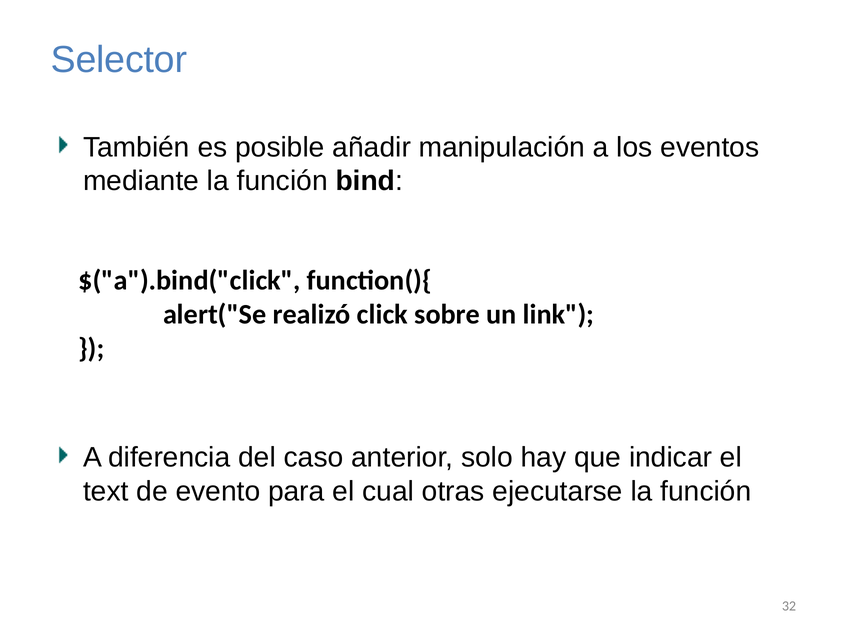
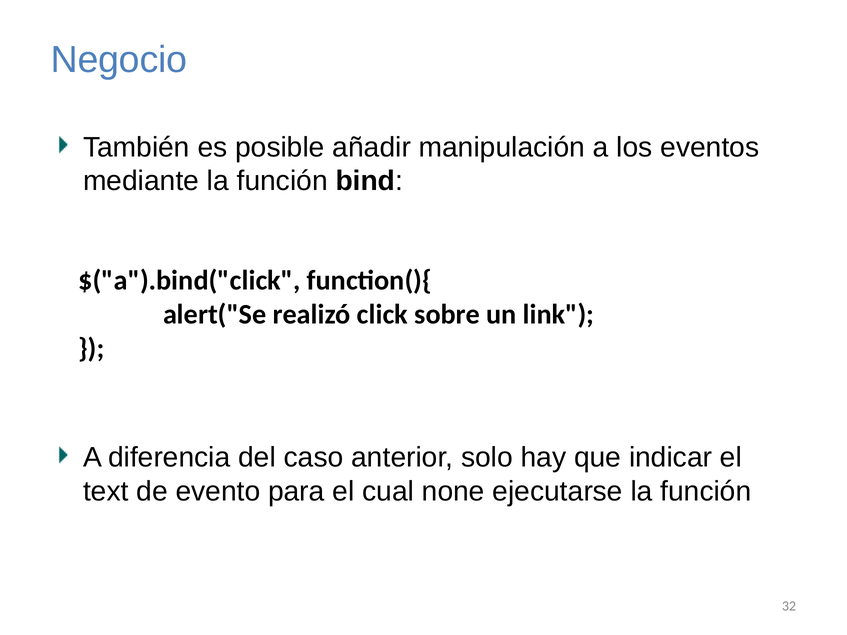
Selector: Selector -> Negocio (119, 60)
otras: otras -> none (453, 492)
